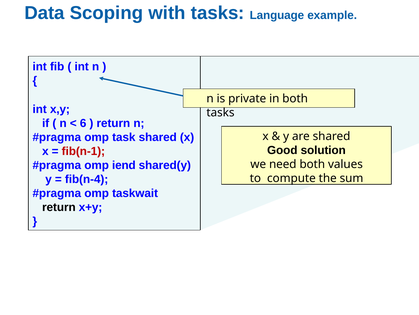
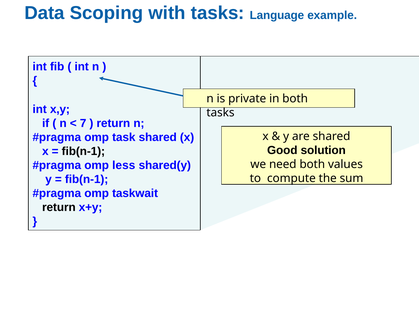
6: 6 -> 7 (83, 123)
fib(n-1 colour: red -> black (83, 151)
iend: iend -> less (124, 165)
fib(n-4: fib(n-4 -> fib(n-1 (87, 179)
